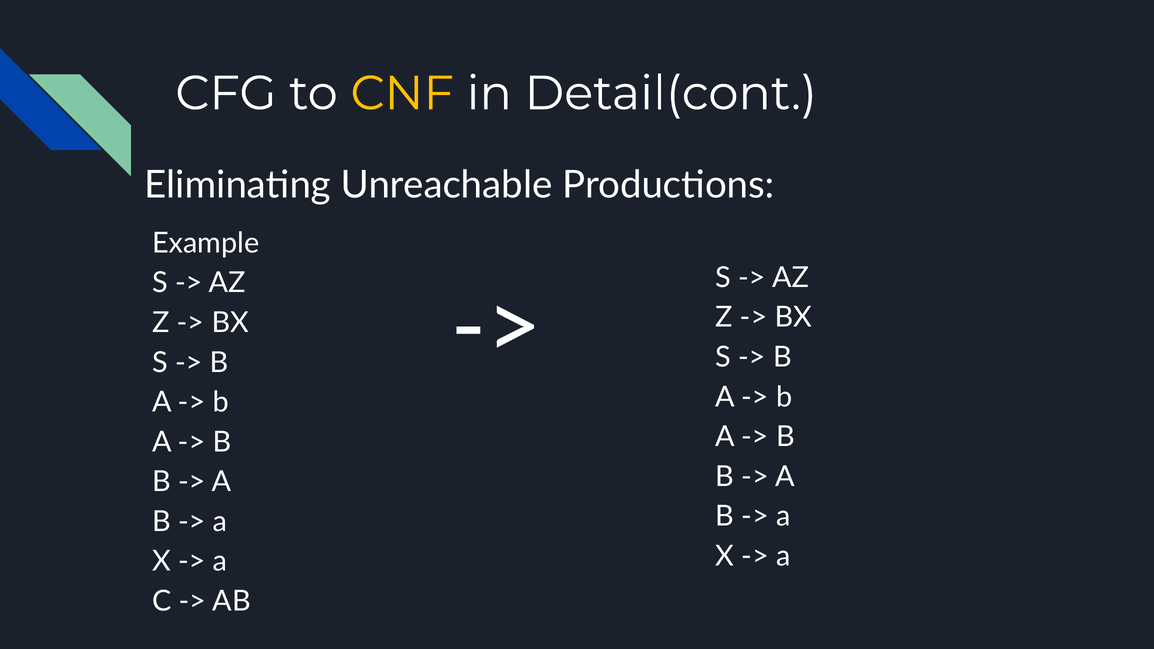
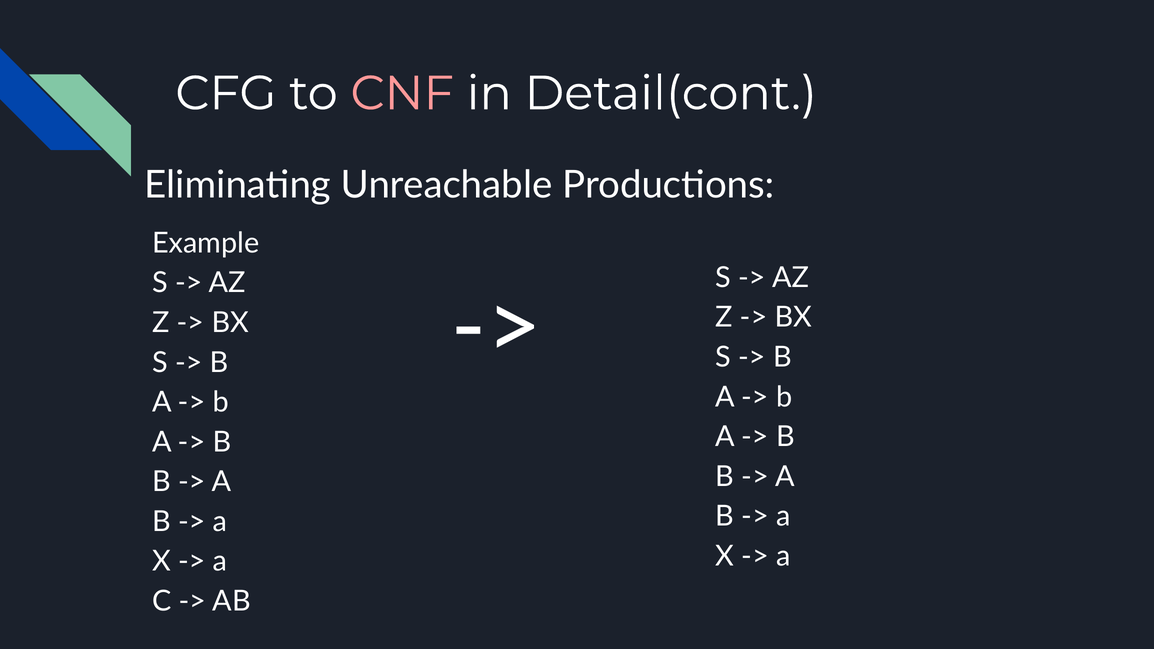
CNF colour: yellow -> pink (402, 93)
